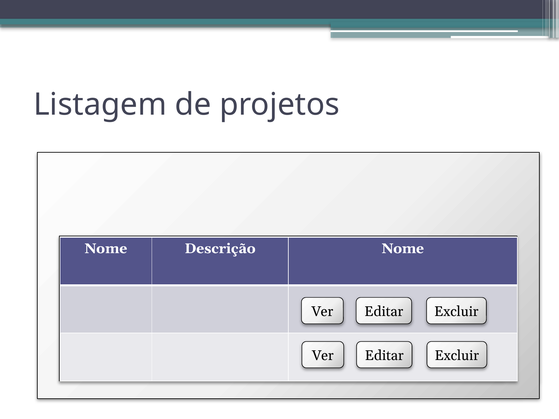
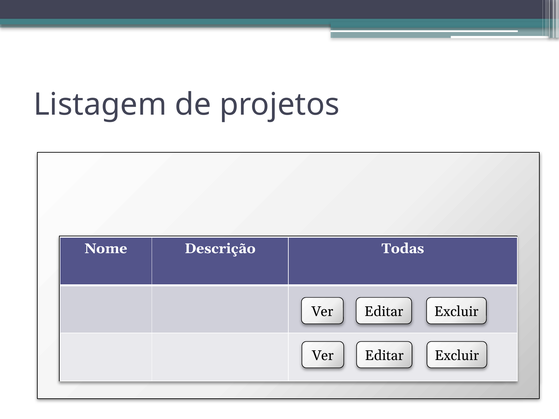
Descrição Nome: Nome -> Todas (403, 249)
